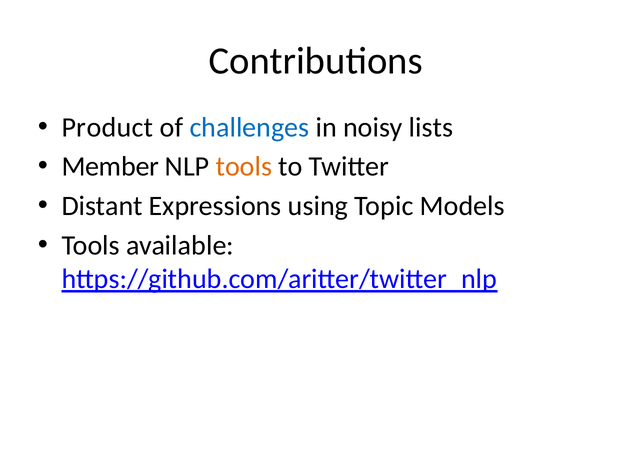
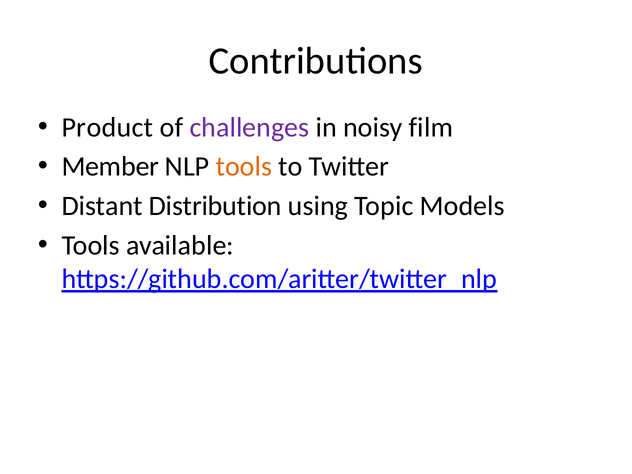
challenges colour: blue -> purple (249, 127)
lists: lists -> film (431, 127)
Expressions: Expressions -> Distribution (215, 206)
